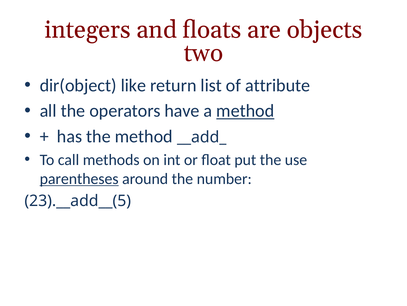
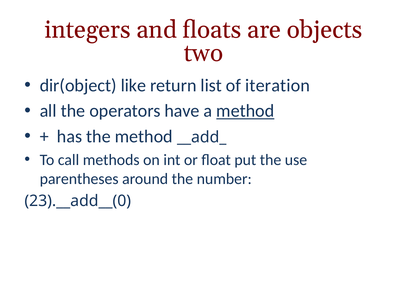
attribute: attribute -> iteration (278, 85)
parentheses underline: present -> none (79, 178)
23).__add__(5: 23).__add__(5 -> 23).__add__(0 (78, 201)
